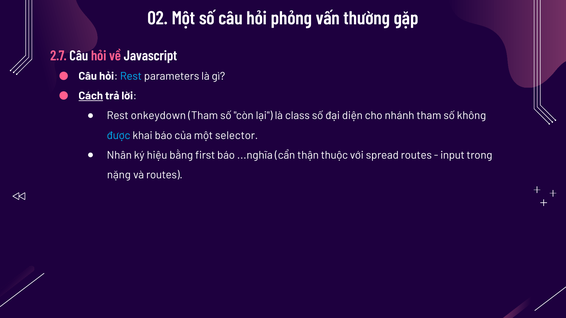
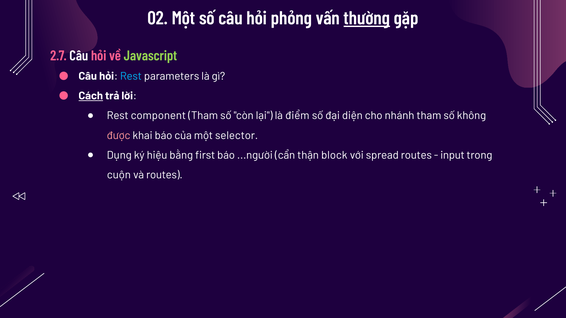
thường underline: none -> present (367, 18)
Javascript colour: white -> light green (150, 56)
onkeydown: onkeydown -> component (158, 116)
class: class -> điểm (297, 116)
được colour: light blue -> pink (119, 136)
Nhân: Nhân -> Dụng (119, 155)
...nghĩa: ...nghĩa -> ...người (255, 155)
thuộc: thuộc -> block (334, 155)
nặng: nặng -> cuộn (119, 175)
